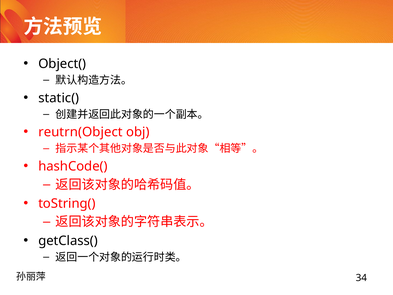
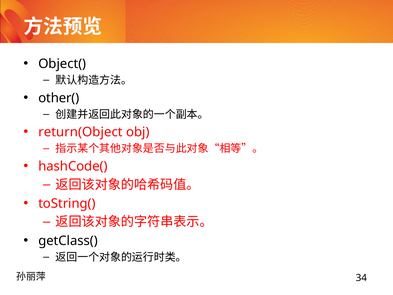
static(: static( -> other( (59, 98)
reutrn(Object: reutrn(Object -> return(Object (80, 132)
